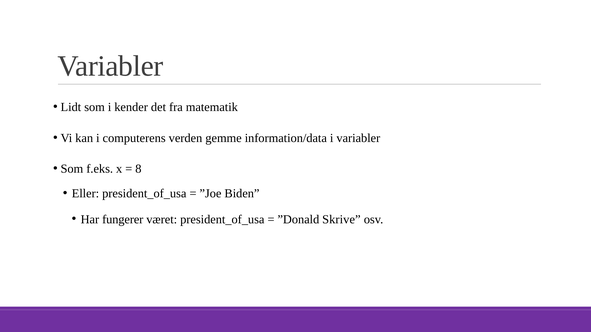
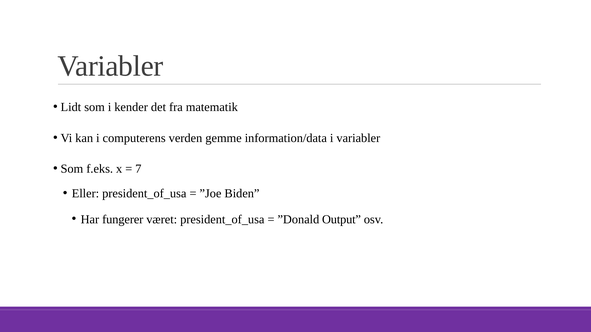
8: 8 -> 7 (138, 169)
Skrive: Skrive -> Output (341, 220)
